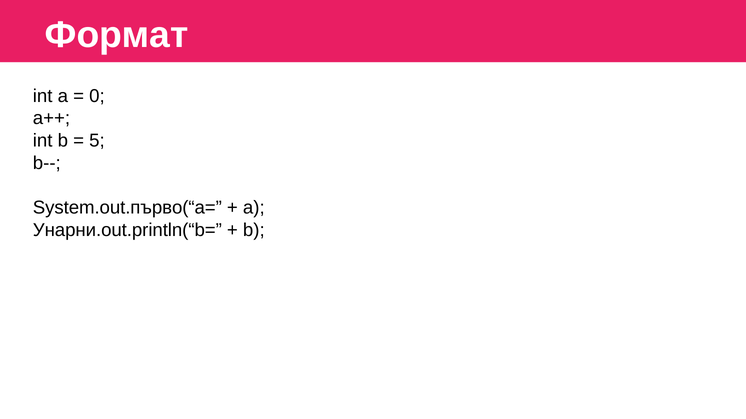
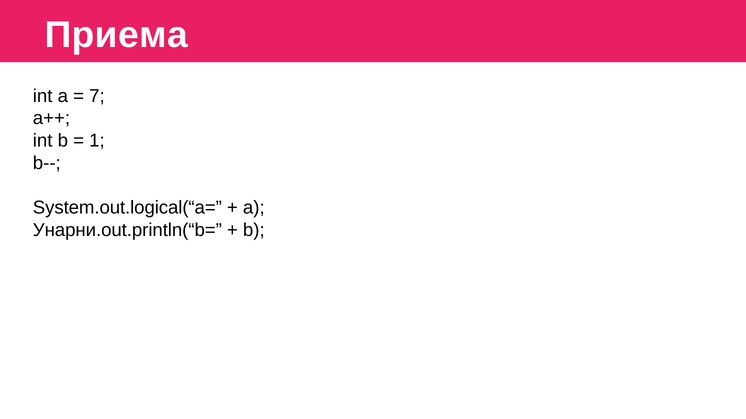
Формат: Формат -> Приема (116, 35)
0: 0 -> 7 (97, 96)
5: 5 -> 1 (97, 141)
System.out.първо(“a=: System.out.първо(“a= -> System.out.logical(“a= (127, 208)
